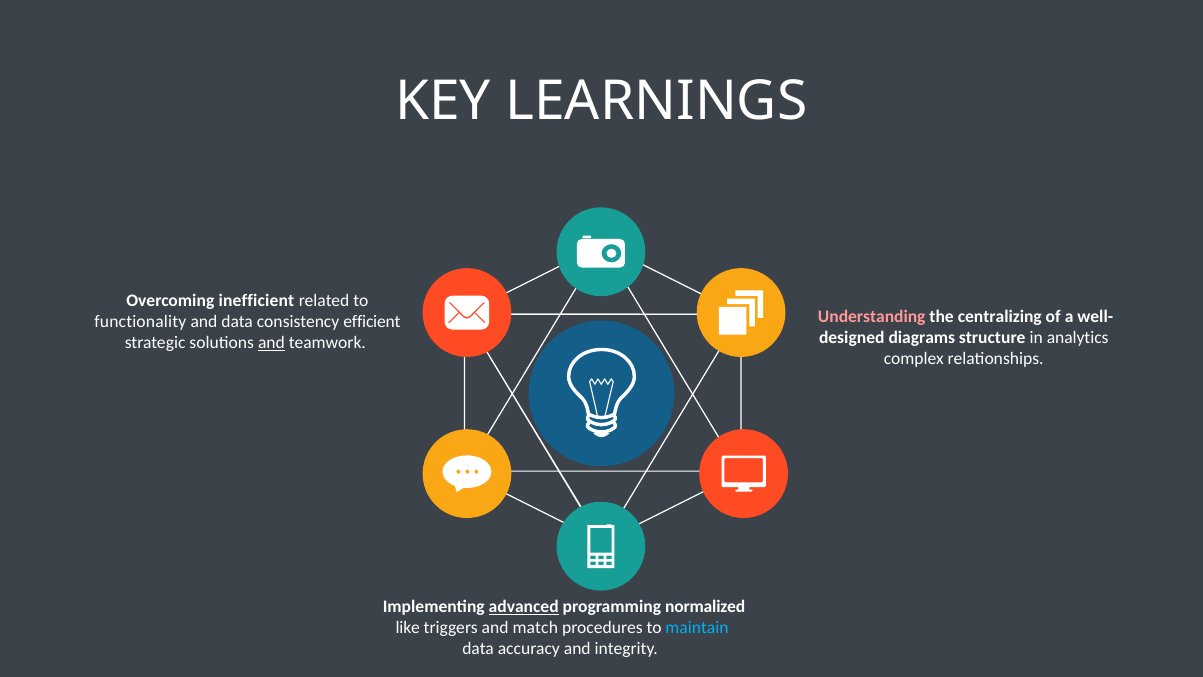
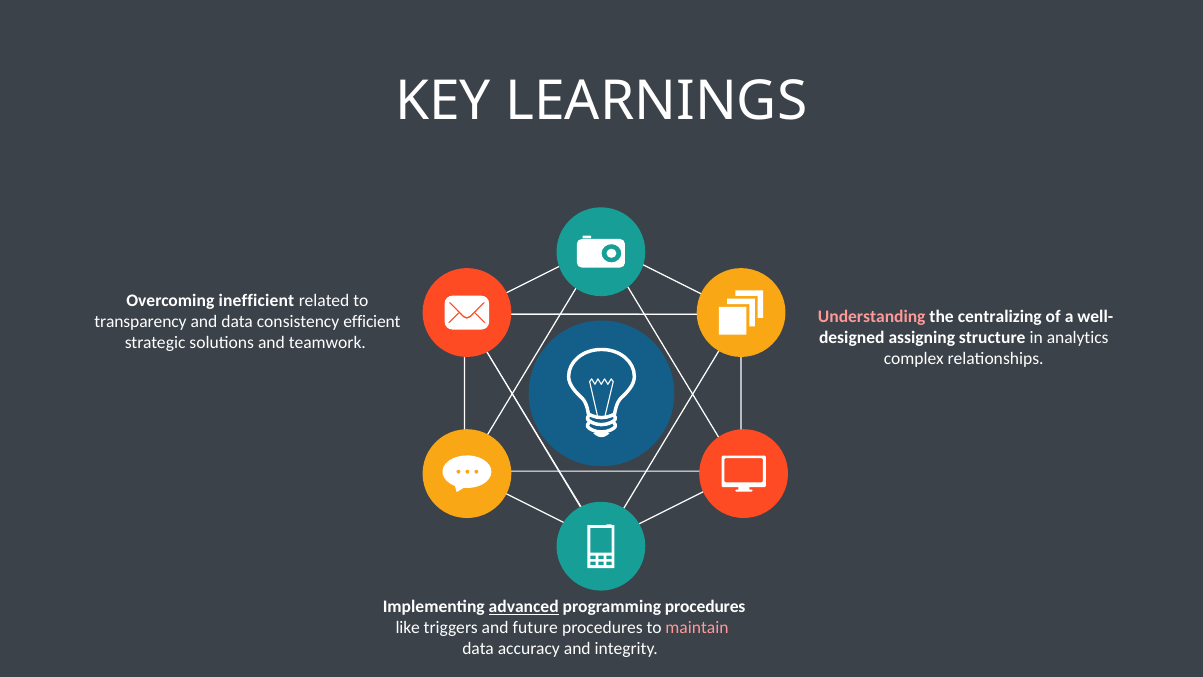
functionality: functionality -> transparency (140, 322)
diagrams: diagrams -> assigning (922, 338)
and underline: present -> none (271, 343)
programming normalized: normalized -> procedures (705, 606)
match: match -> future (535, 627)
maintain colour: light blue -> pink (697, 627)
